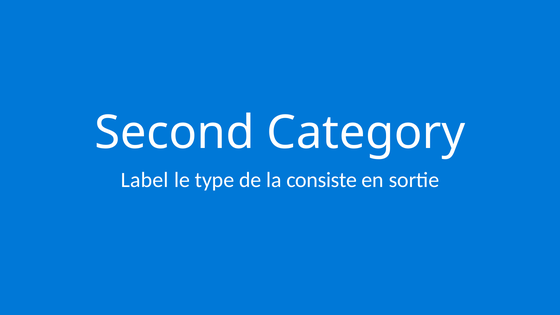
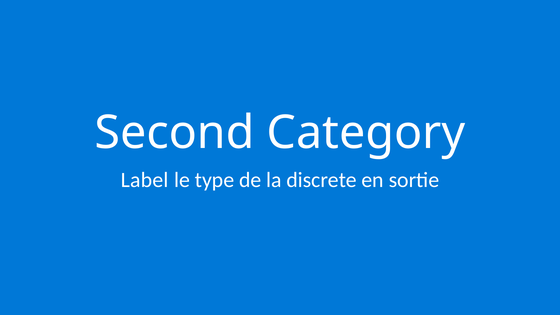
consiste: consiste -> discrete (322, 180)
